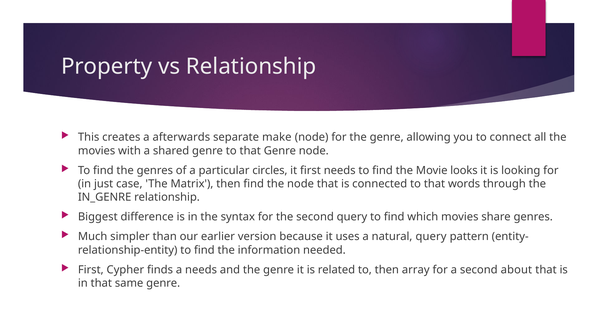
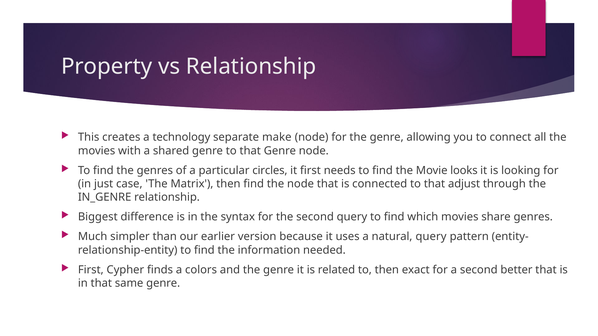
afterwards: afterwards -> technology (181, 137)
words: words -> adjust (464, 184)
a needs: needs -> colors (201, 270)
array: array -> exact (416, 270)
about: about -> better (516, 270)
